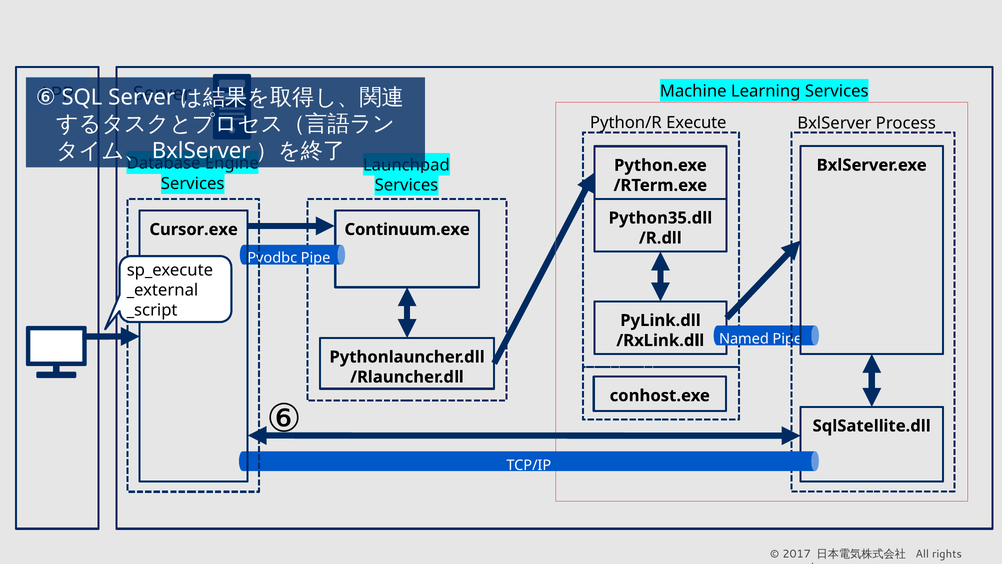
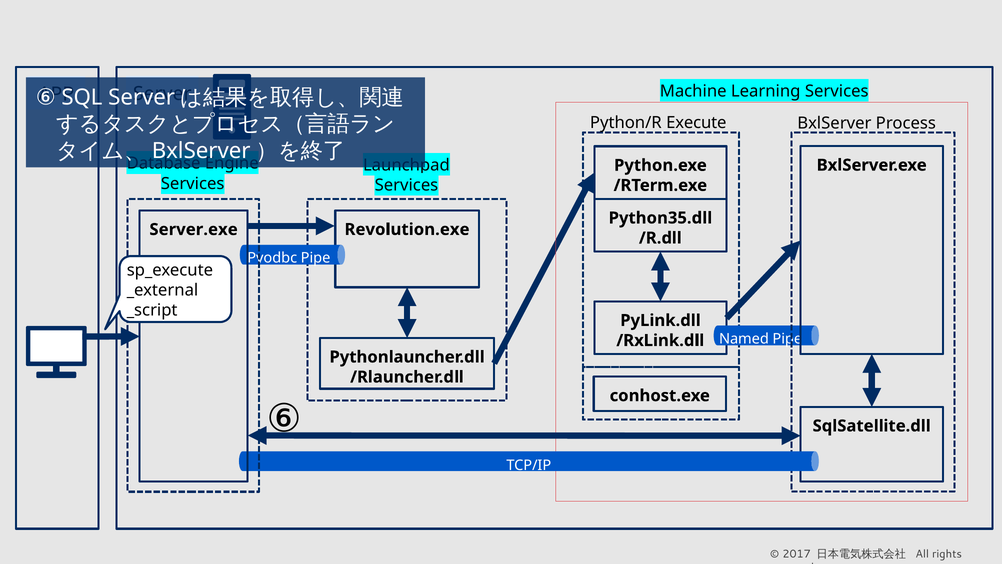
Continuum.exe: Continuum.exe -> Revolution.exe (407, 229)
Cursor.exe: Cursor.exe -> Server.exe (194, 229)
